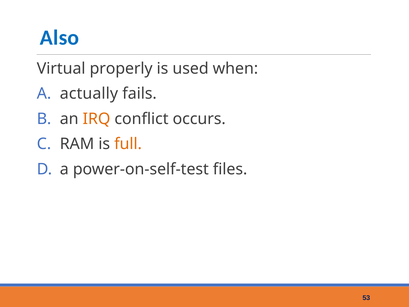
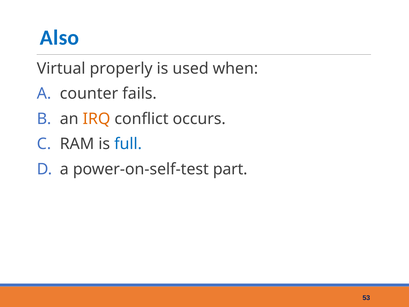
actually: actually -> counter (89, 94)
full colour: orange -> blue (128, 144)
files: files -> part (230, 169)
